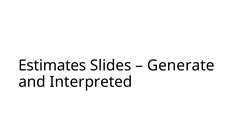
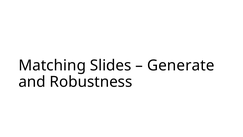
Estimates: Estimates -> Matching (52, 65)
Interpreted: Interpreted -> Robustness (91, 82)
